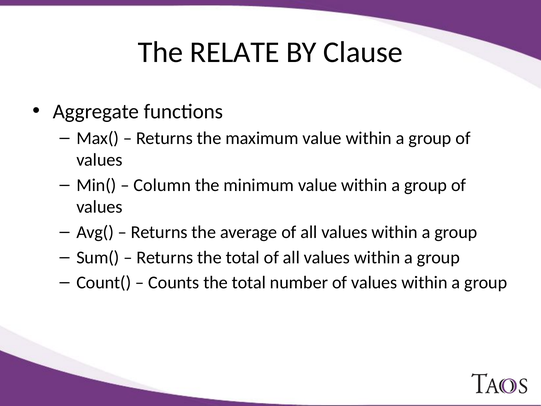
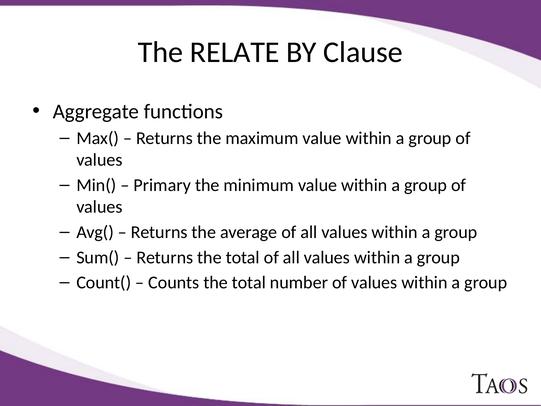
Column: Column -> Primary (162, 185)
